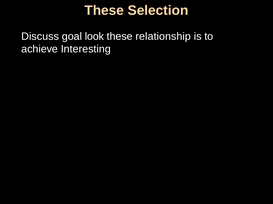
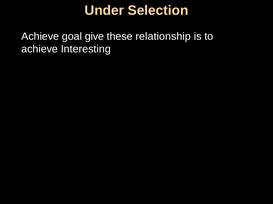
These: These -> Under (104, 10)
Discuss: Discuss -> Achieve (40, 37)
look: look -> give (94, 37)
